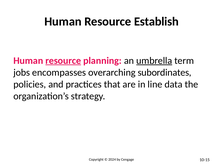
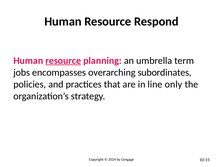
Establish: Establish -> Respond (156, 21)
umbrella underline: present -> none (154, 61)
data: data -> only (173, 84)
